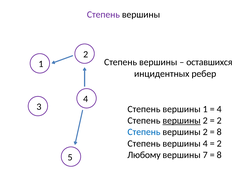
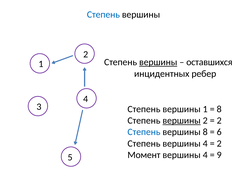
Степень colour: purple -> blue (103, 14)
вершины underline: none -> present (158, 62)
4: 4 -> 8 (219, 109)
2: 2 -> 8 (205, 132)
8: 8 -> 6 (219, 132)
Любому: Любому -> Момент (144, 155)
7: 7 -> 4 (205, 155)
8: 8 -> 9 (219, 155)
